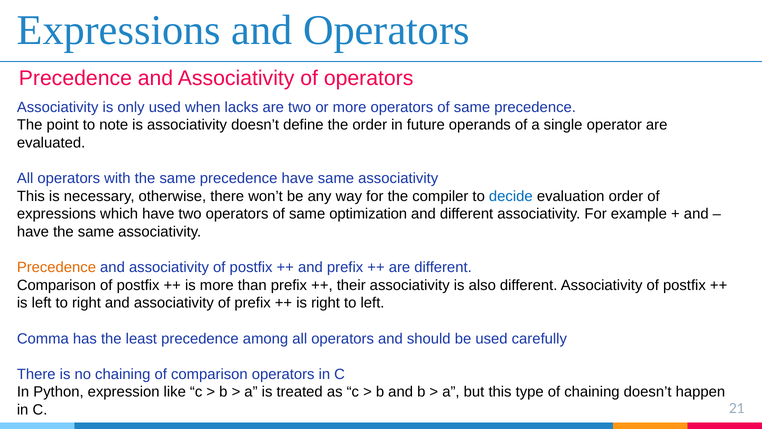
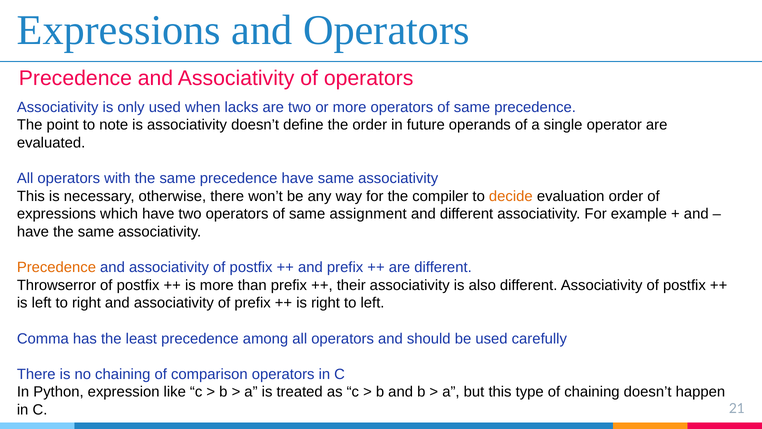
decide colour: blue -> orange (511, 196)
optimization: optimization -> assignment (368, 214)
Comparison: Comparison -> Throwserror (56, 285)
